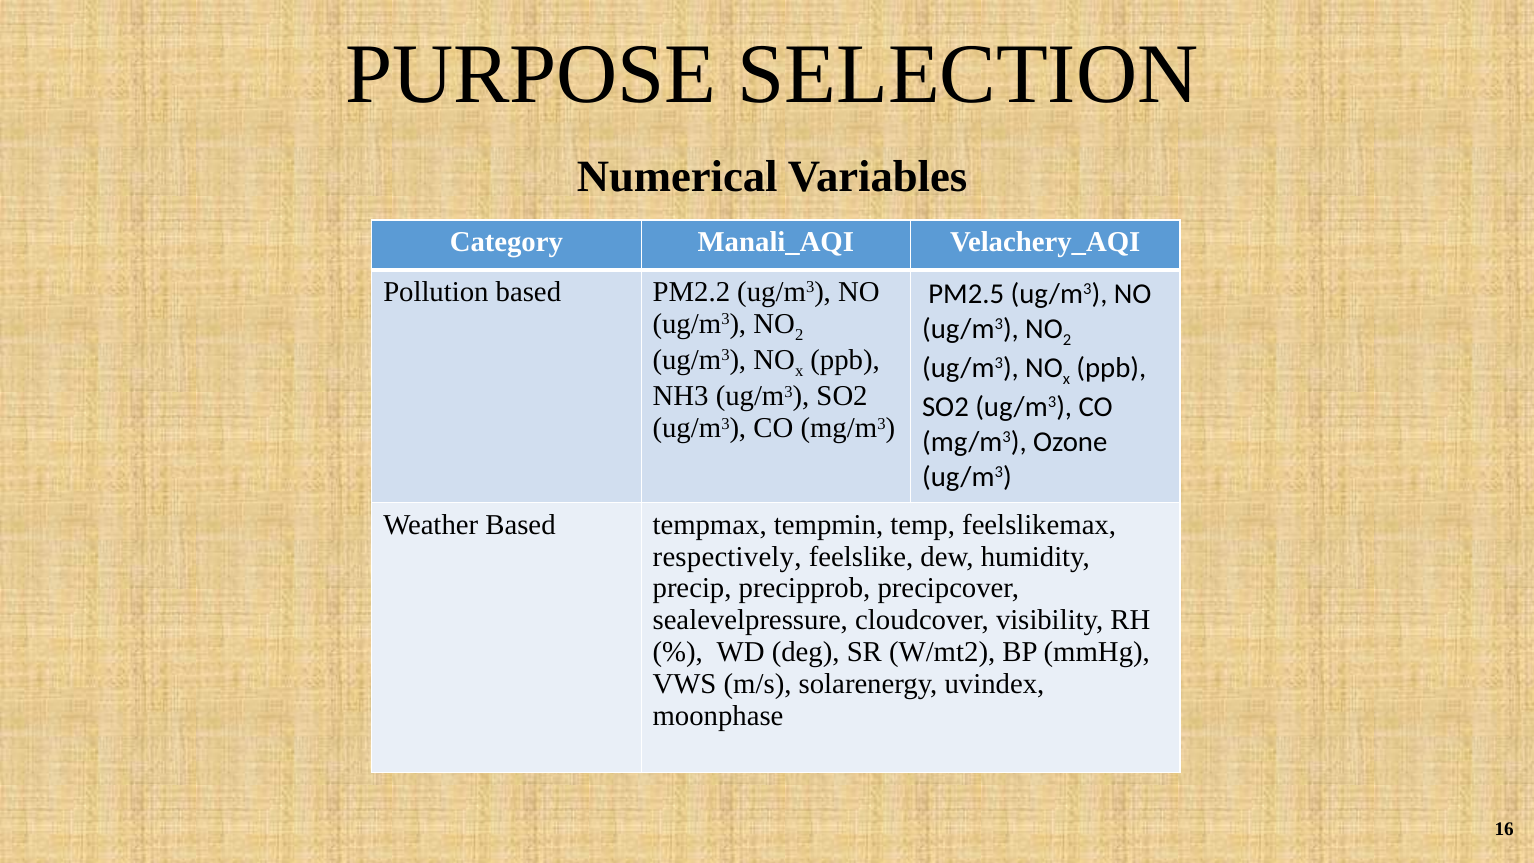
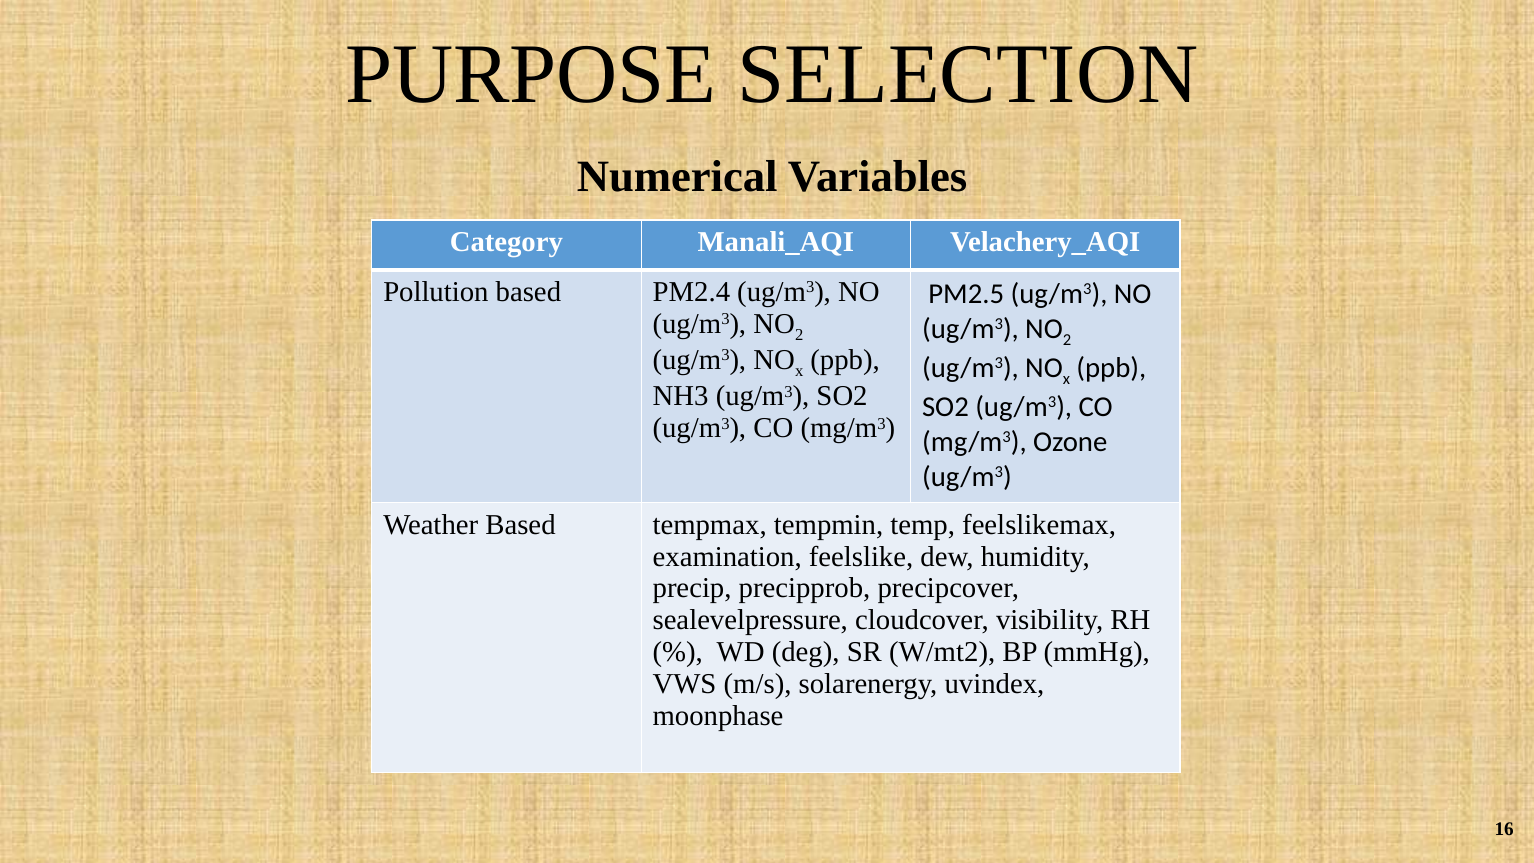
PM2.2: PM2.2 -> PM2.4 (691, 292)
respectively: respectively -> examination (727, 557)
